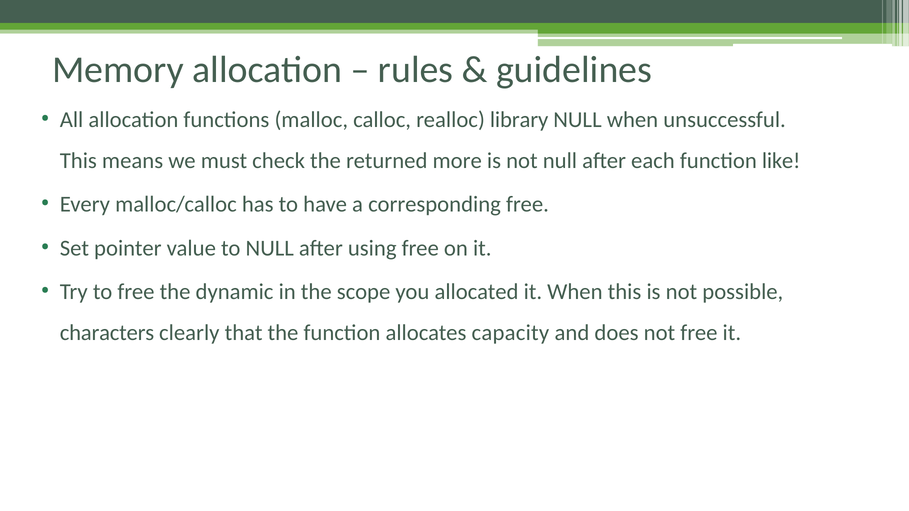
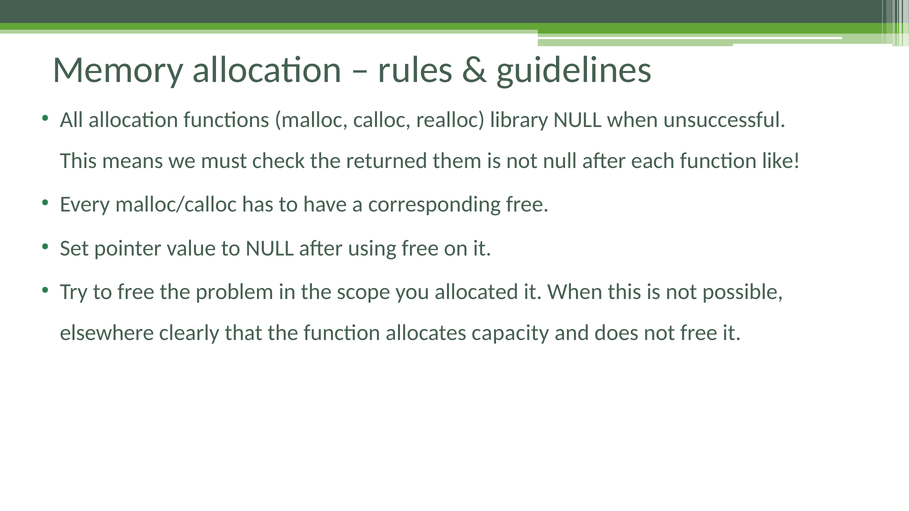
more: more -> them (457, 161)
dynamic: dynamic -> problem (235, 292)
characters: characters -> elsewhere (107, 333)
